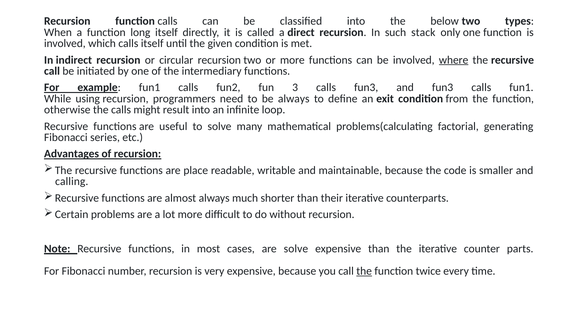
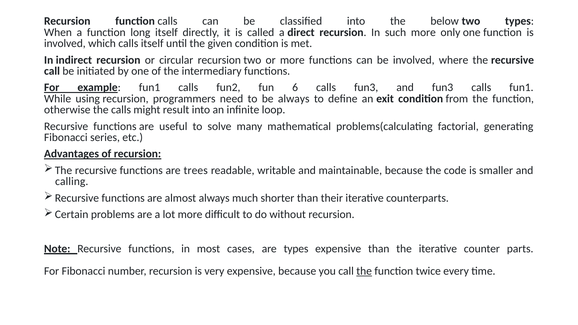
such stack: stack -> more (423, 32)
where underline: present -> none (454, 60)
3: 3 -> 6 (295, 88)
place: place -> trees (196, 170)
are solve: solve -> types (296, 249)
